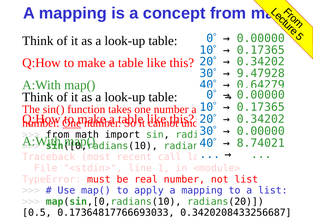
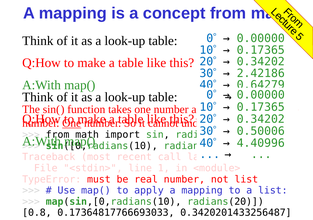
9.47928: 9.47928 -> 2.42186 (261, 73)
0.00000: 0.00000 -> 0.50006 (261, 131)
8.74021: 8.74021 -> 4.40996 (261, 143)
0.5: 0.5 -> 0.8 (37, 213)
0.3420208433256687: 0.3420208433256687 -> 0.3420201433256487 (236, 213)
